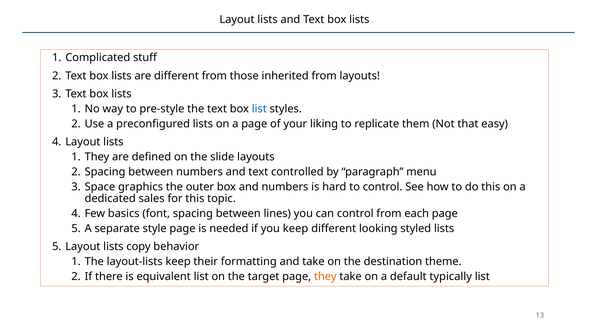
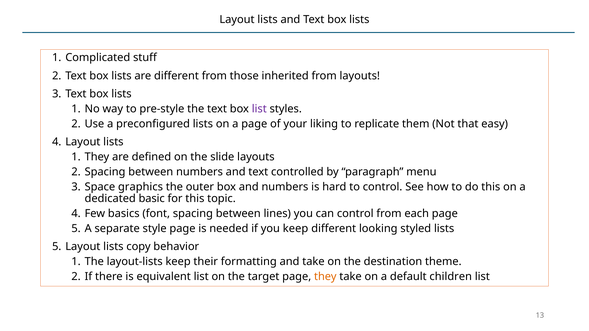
list colour: blue -> purple (259, 109)
sales: sales -> basic (152, 199)
typically: typically -> children (451, 277)
